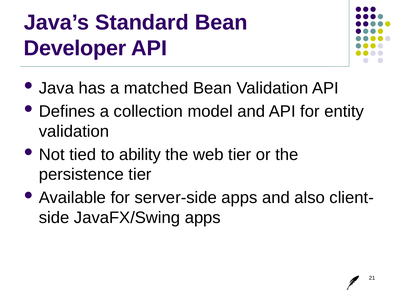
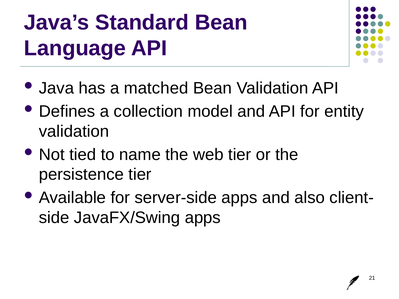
Developer: Developer -> Language (75, 48)
ability: ability -> name (140, 155)
